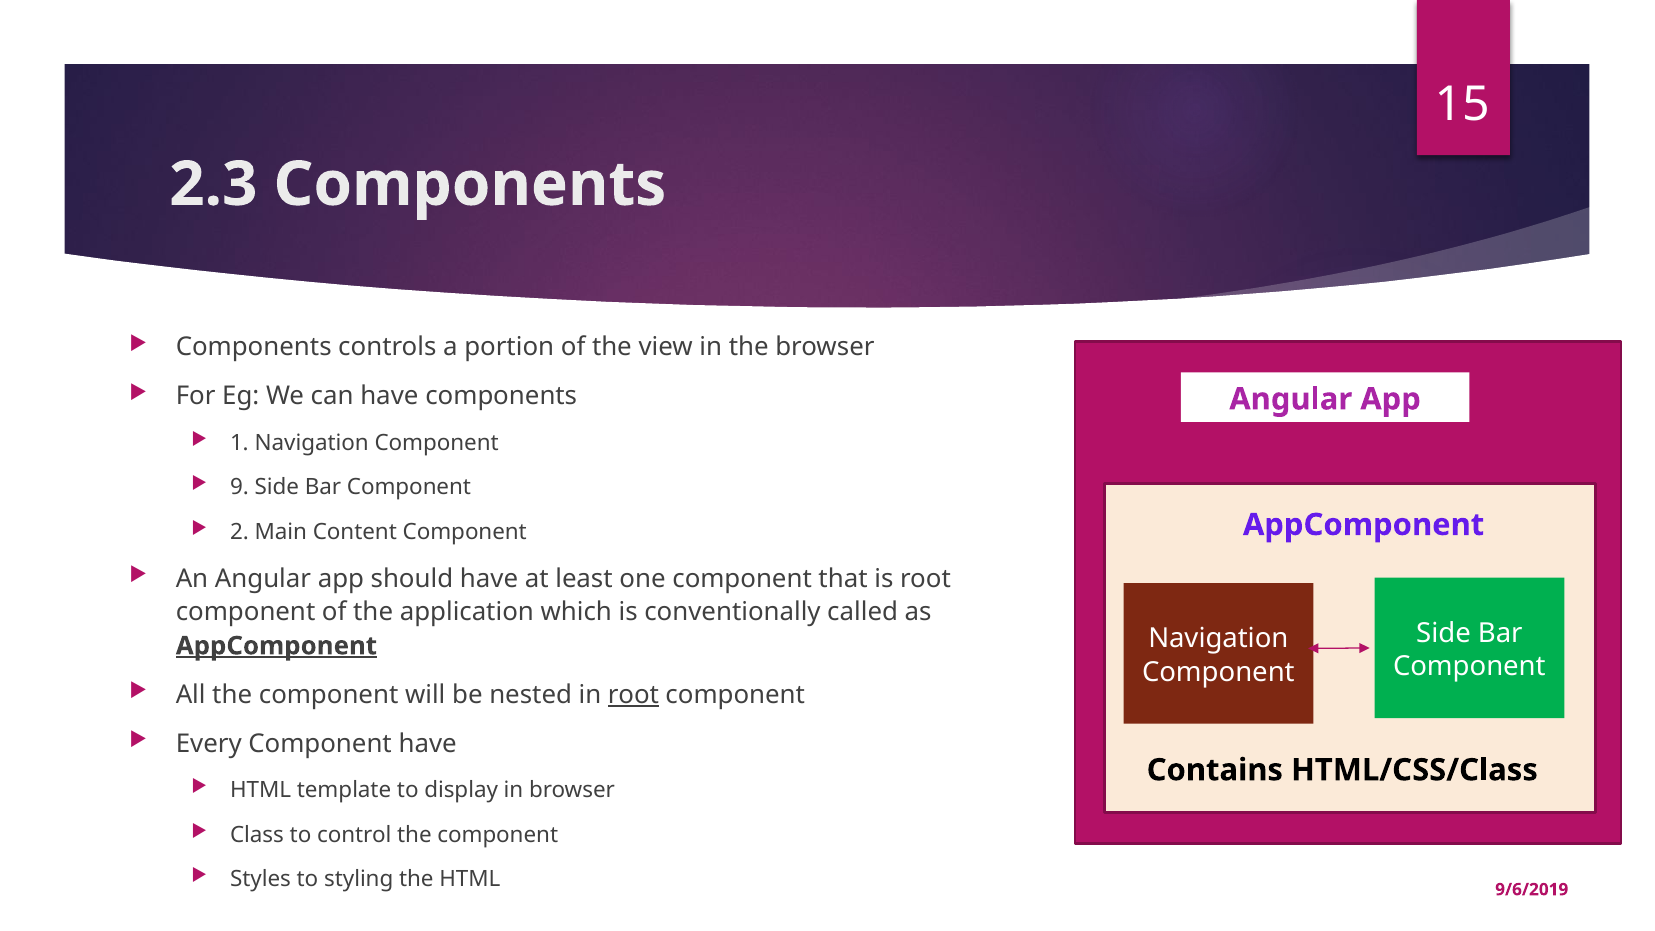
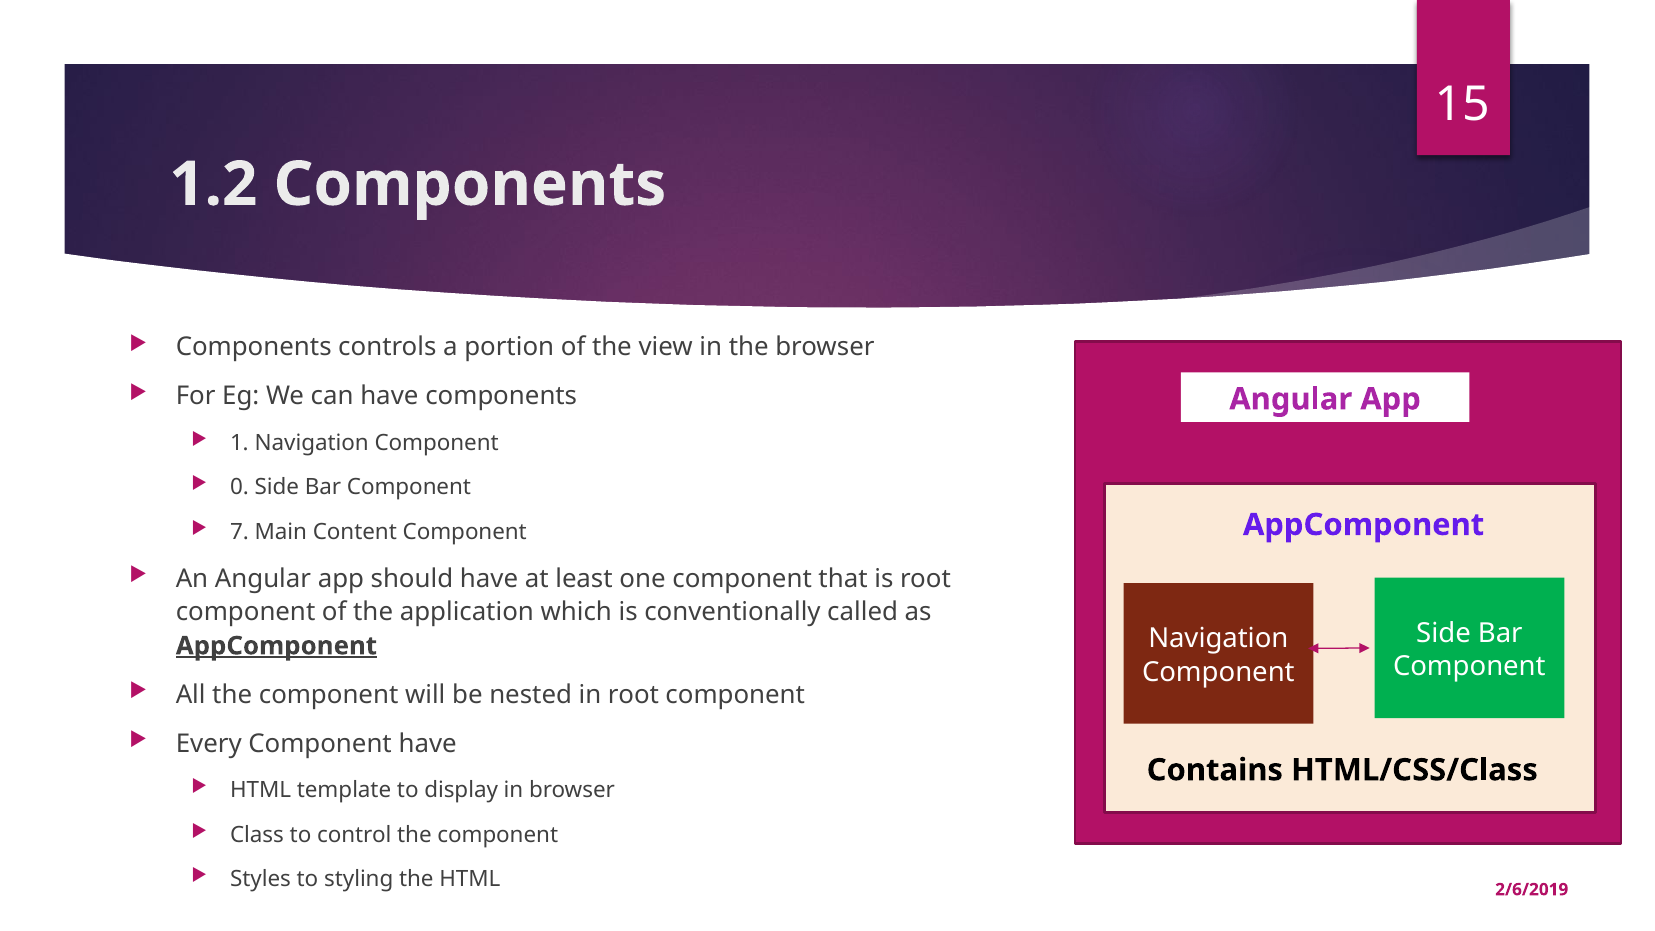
2.3: 2.3 -> 1.2 (213, 184)
9: 9 -> 0 (239, 487)
2: 2 -> 7 (239, 532)
root underline: present -> none (633, 695)
9/6/2019: 9/6/2019 -> 2/6/2019 (1532, 890)
